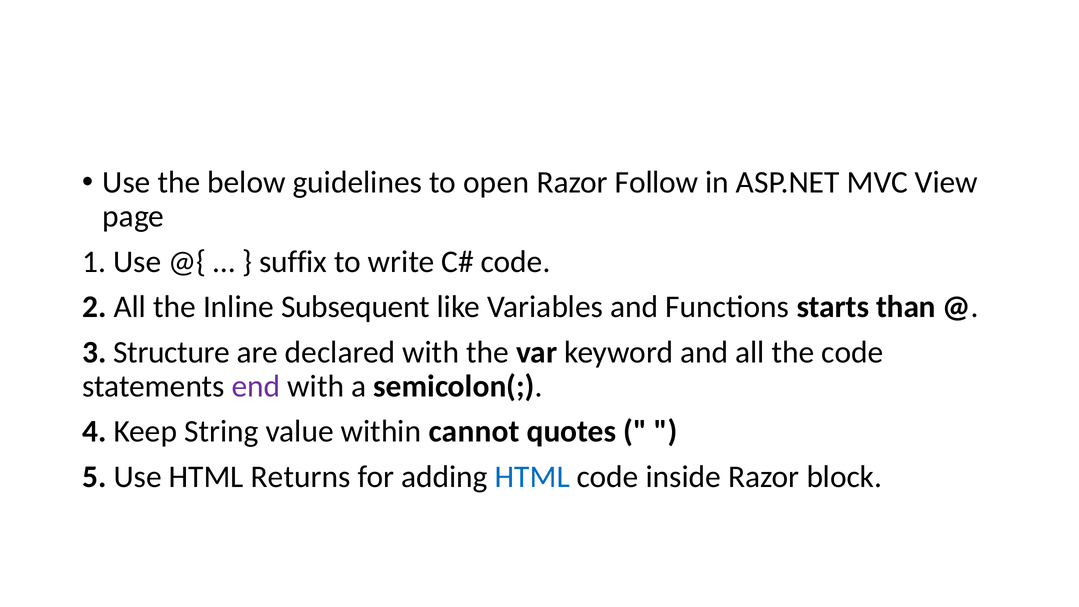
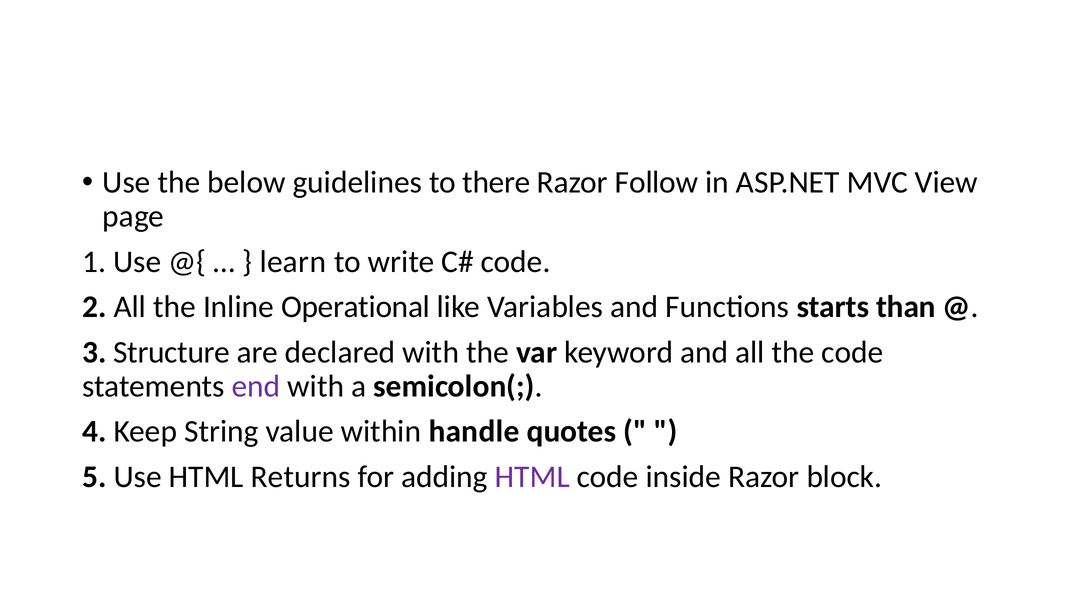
open: open -> there (496, 182)
suffix: suffix -> learn (293, 262)
Subsequent: Subsequent -> Operational (356, 307)
cannot: cannot -> handle (474, 431)
HTML colour: blue -> purple (532, 477)
